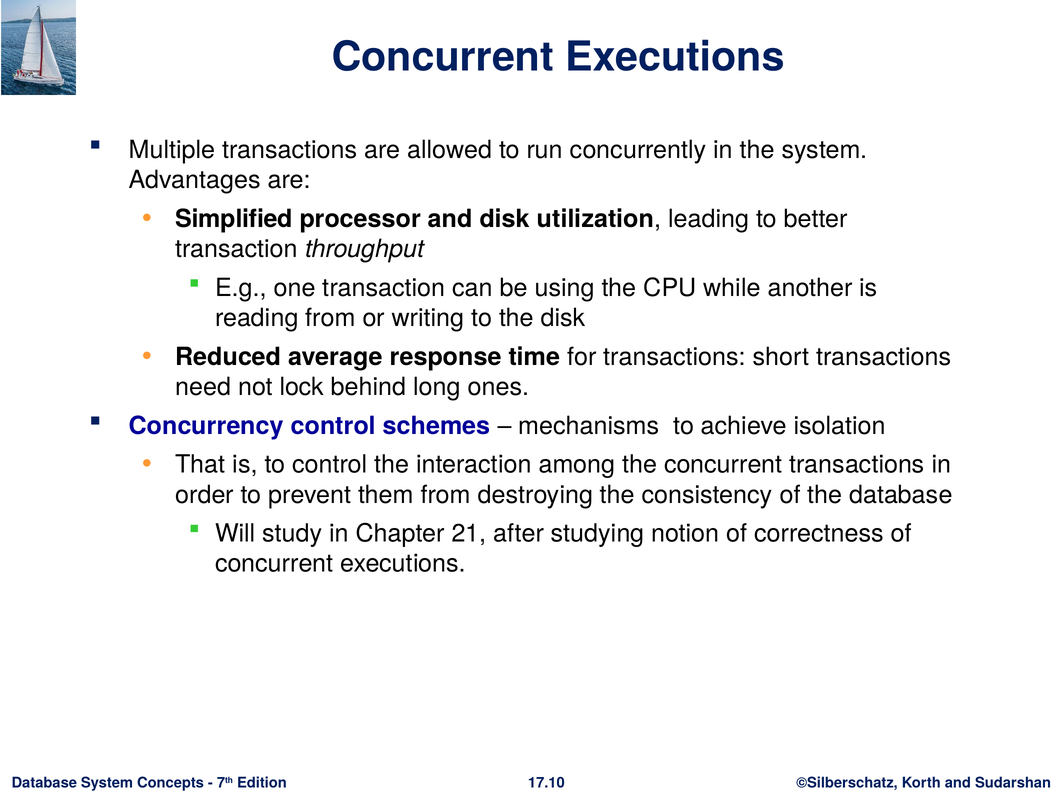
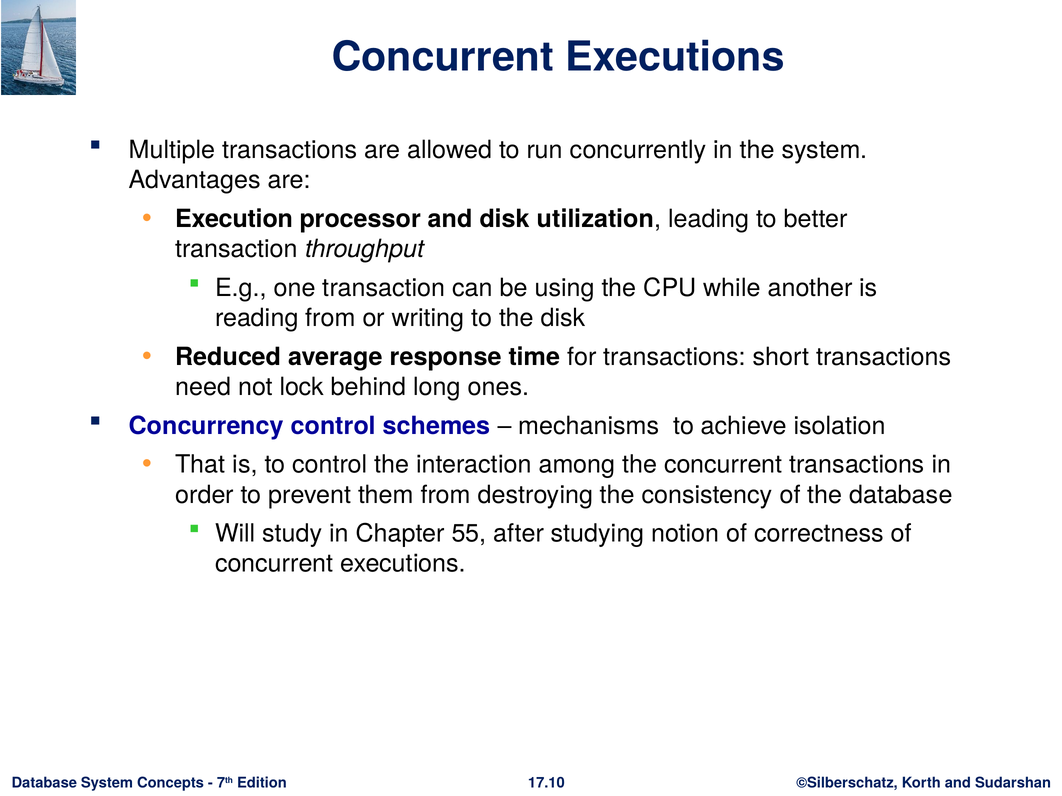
Simplified: Simplified -> Execution (234, 219)
21: 21 -> 55 (469, 534)
